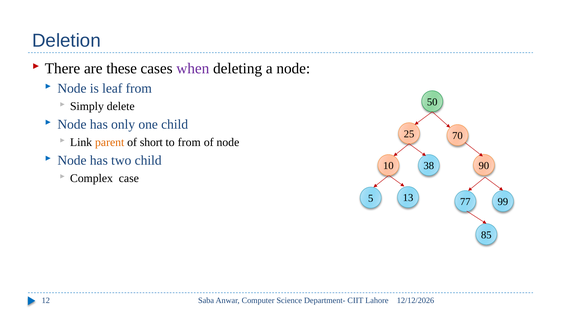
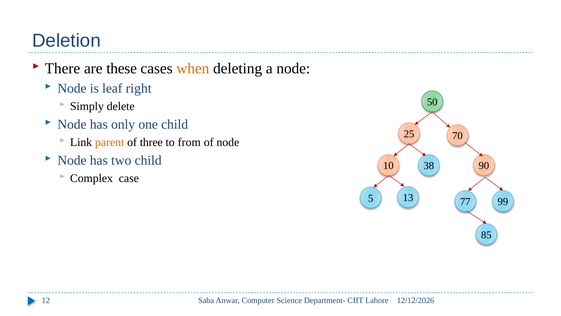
when colour: purple -> orange (193, 68)
leaf from: from -> right (139, 88)
short: short -> three (151, 142)
